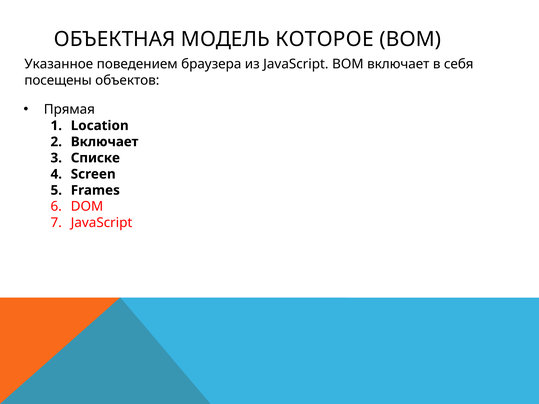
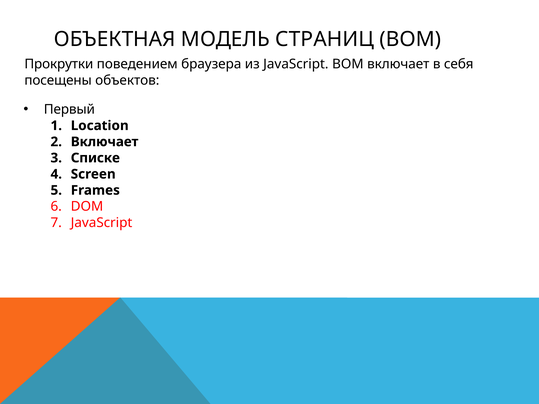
КОТОРОЕ: КОТОРОЕ -> СТРАНИЦ (325, 39)
Указанное: Указанное -> Прокрутки (59, 64)
Прямая: Прямая -> Первый (69, 110)
